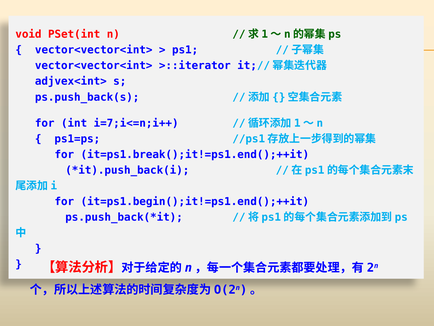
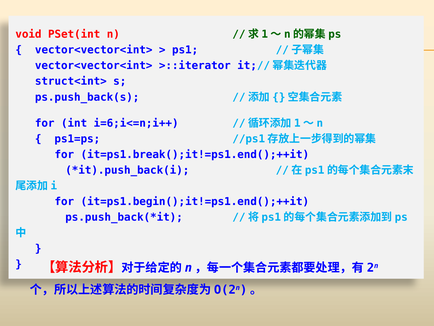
adjvex<int>: adjvex<int> -> struct<int> (71, 81)
i=7;i<=n;i++: i=7;i<=n;i++ -> i=6;i<=n;i++ (136, 123)
